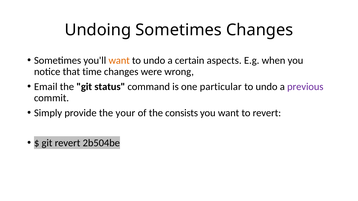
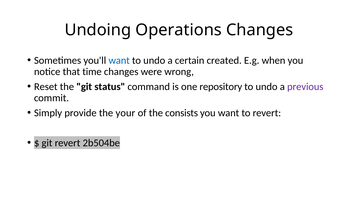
Undoing Sometimes: Sometimes -> Operations (179, 30)
want colour: orange -> blue (119, 61)
aspects: aspects -> created (224, 61)
Email: Email -> Reset (46, 87)
particular: particular -> repository (221, 87)
